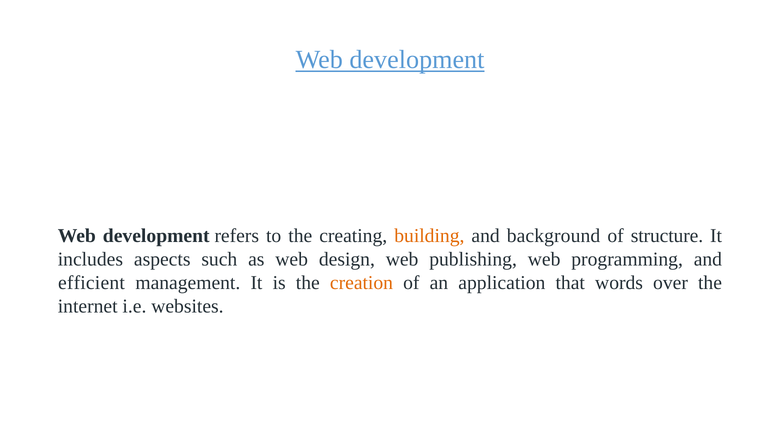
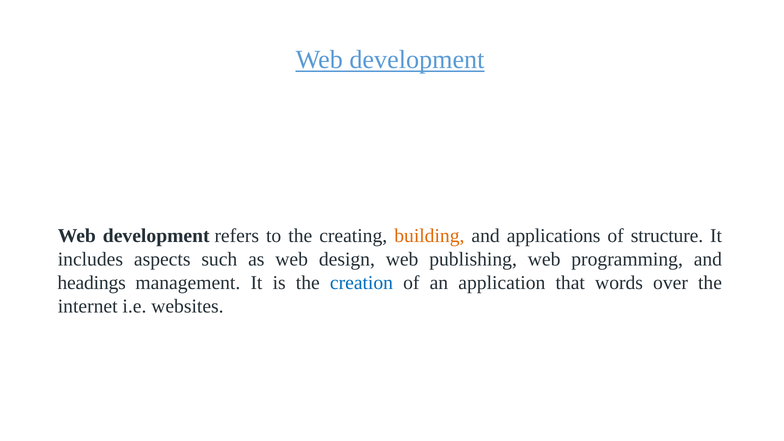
background: background -> applications (554, 236)
efficient: efficient -> headings (92, 283)
creation colour: orange -> blue (362, 283)
